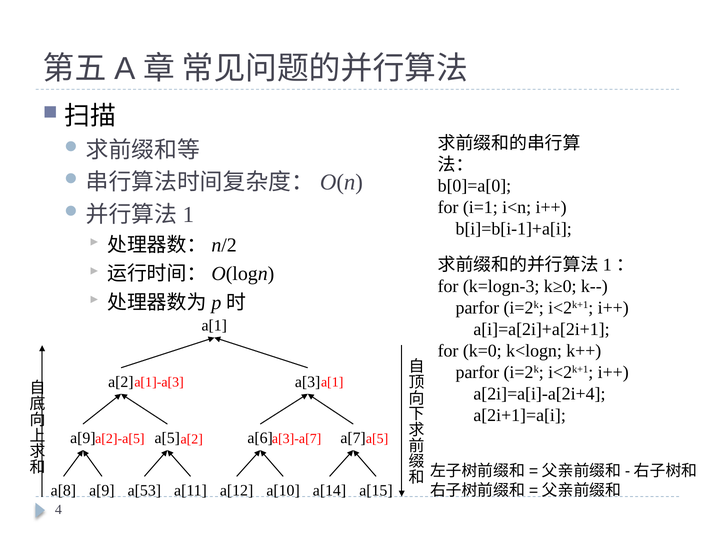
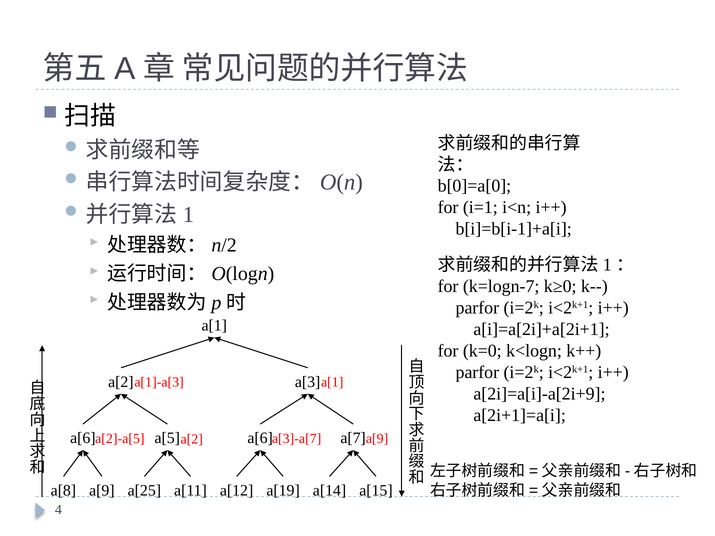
k=logn-3: k=logn-3 -> k=logn-7 (501, 287)
a[2i]=a[i]-a[2i+4: a[2i]=a[i]-a[2i+4 -> a[2i]=a[i]-a[2i+9 (539, 394)
a[9: a[9 -> a[6 (83, 438)
a[5: a[5 -> a[9 (377, 439)
a[53: a[53 -> a[25 (144, 491)
a[10: a[10 -> a[19 (283, 491)
